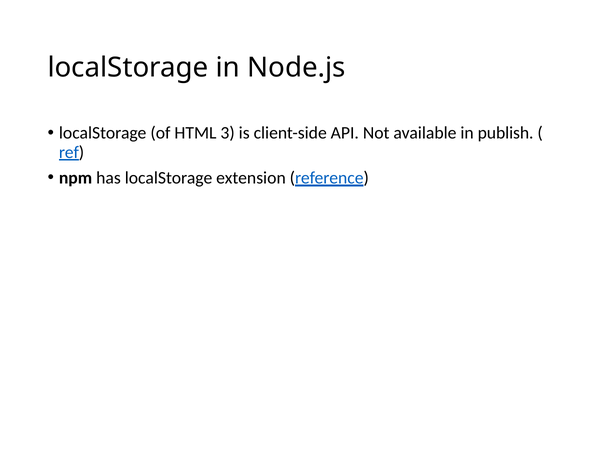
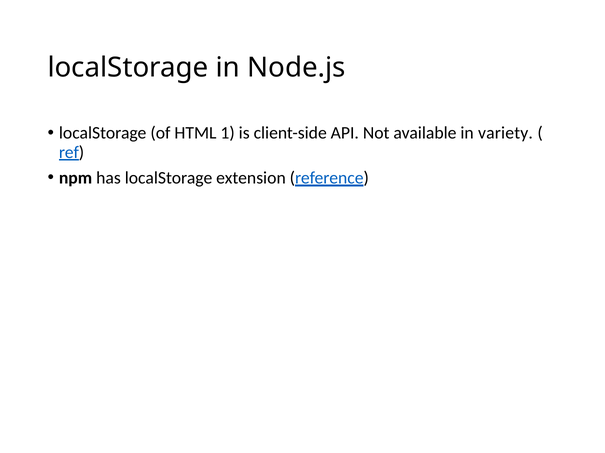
3: 3 -> 1 (228, 133)
publish: publish -> variety (505, 133)
